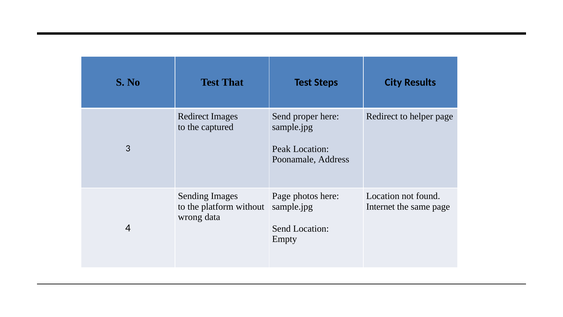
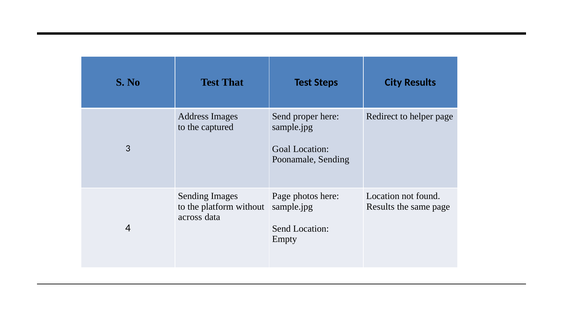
Redirect: Redirect -> Address (193, 116)
Peak: Peak -> Goal (281, 149)
Poonamale Address: Address -> Sending (334, 159)
Internet: Internet -> Results (380, 206)
wrong: wrong -> across (190, 217)
